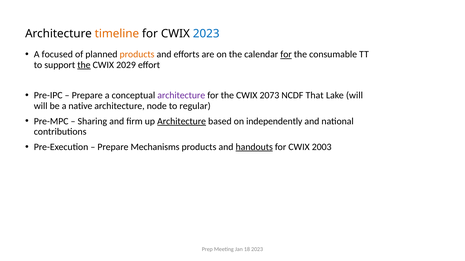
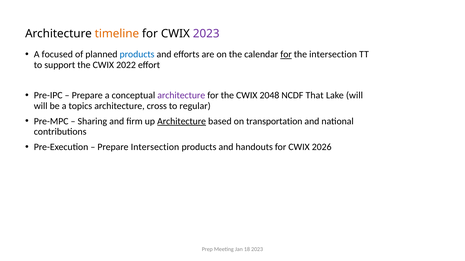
2023 colour: blue -> purple (206, 34)
products colour: orange -> blue (137, 55)
the consumable: consumable -> intersection (333, 55)
the underline: present -> none (84, 65)
2029: 2029 -> 2022 (126, 65)
2073: 2073 -> 2048 (269, 96)
native: native -> topics (80, 106)
node: node -> cross (157, 106)
independently: independently -> transportation (274, 121)
Prepare Mechanisms: Mechanisms -> Intersection (155, 147)
handouts underline: present -> none (254, 147)
2003: 2003 -> 2026 (322, 147)
